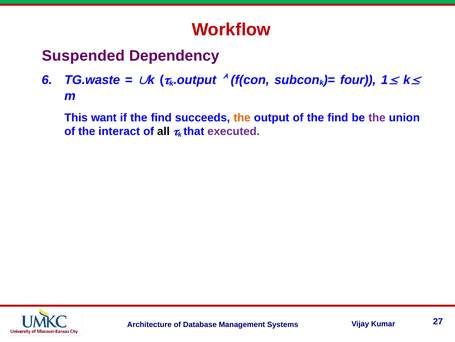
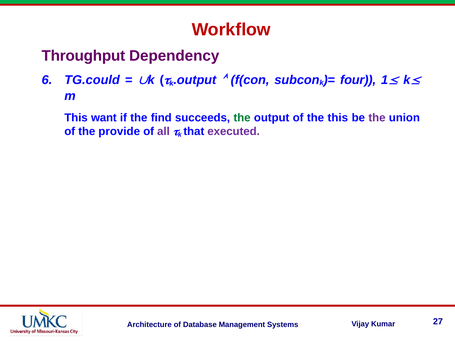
Suspended: Suspended -> Throughput (83, 56)
TG.waste: TG.waste -> TG.could (92, 80)
the colour: orange -> green (242, 118)
of the find: find -> this (338, 118)
interact: interact -> provide (119, 131)
all colour: black -> purple (163, 131)
